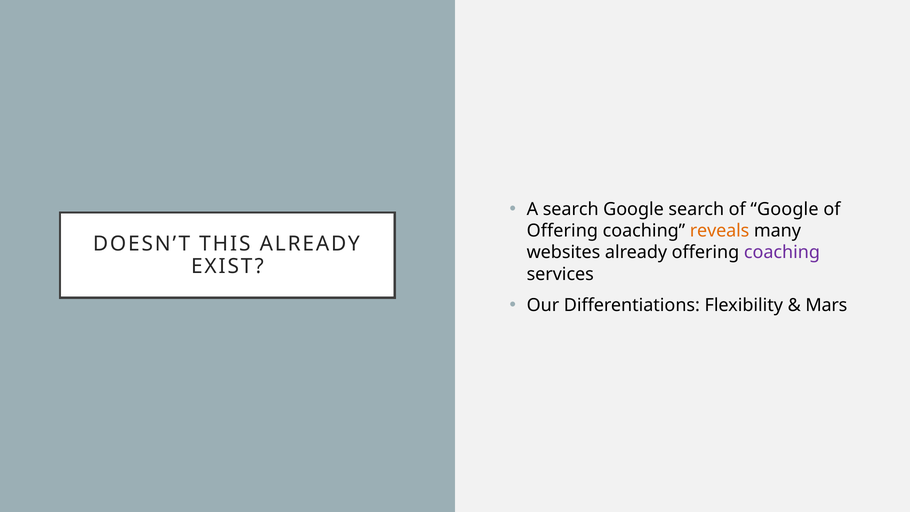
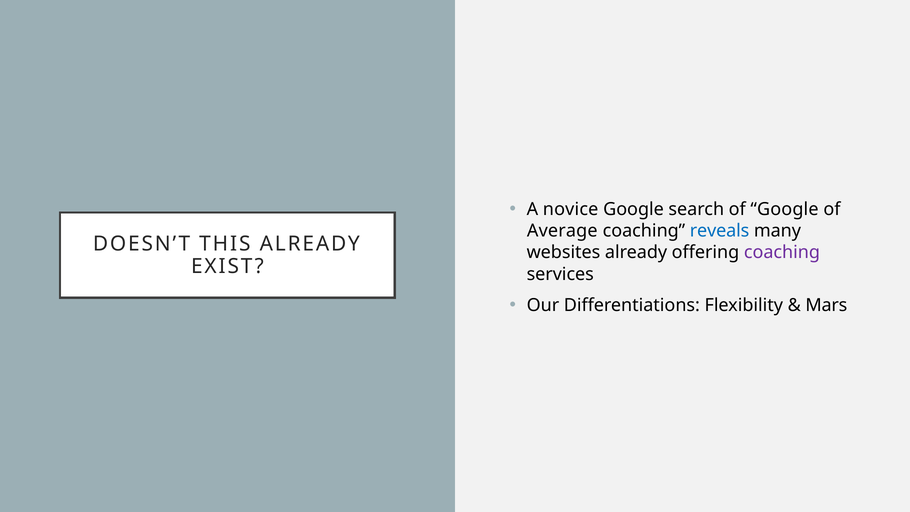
A search: search -> novice (571, 209)
Offering: Offering -> Average (562, 231)
reveals colour: orange -> blue (720, 231)
